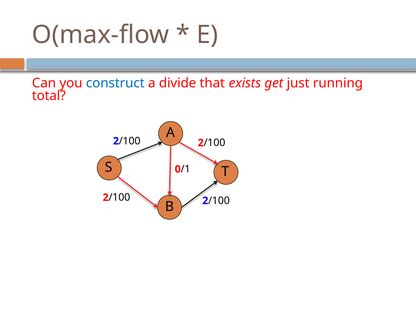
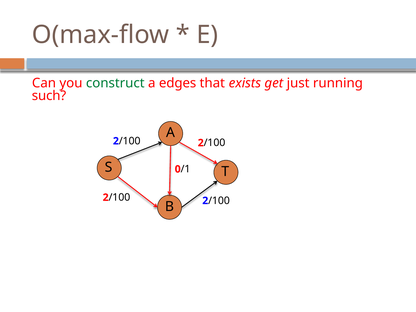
construct colour: blue -> green (115, 83)
divide: divide -> edges (178, 83)
total: total -> such (49, 96)
